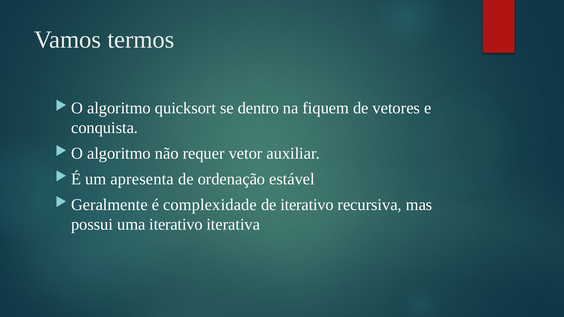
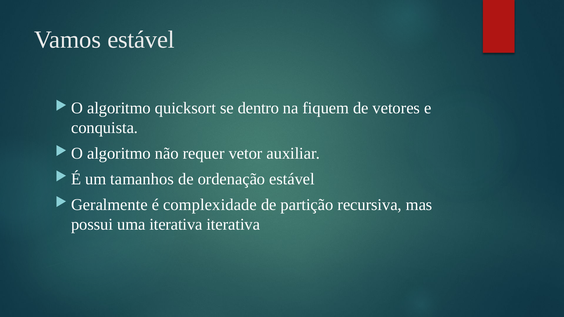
Vamos termos: termos -> estável (141, 40)
apresenta: apresenta -> tamanhos (142, 179)
de iterativo: iterativo -> partição (307, 205)
uma iterativo: iterativo -> iterativa (176, 225)
